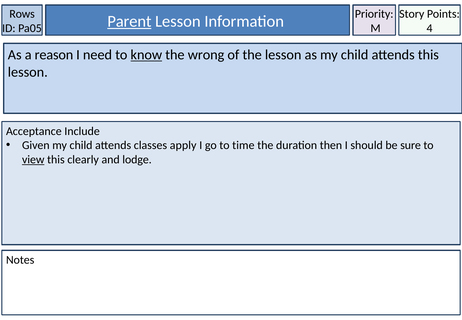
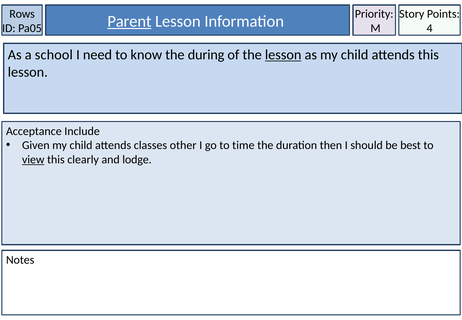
reason: reason -> school (54, 55)
know underline: present -> none (146, 55)
wrong: wrong -> during (206, 55)
lesson underline: none -> present (283, 55)
apply: apply -> other (183, 145)
sure: sure -> best (411, 145)
